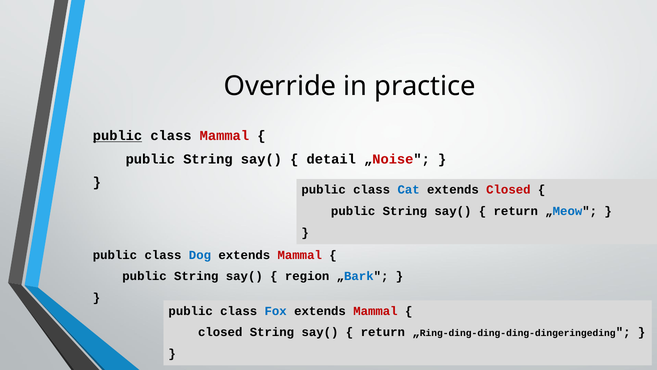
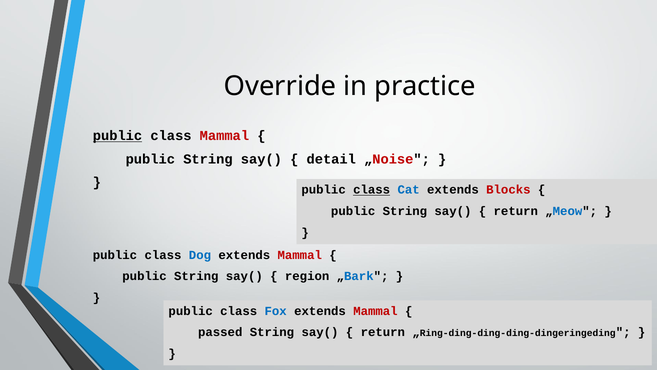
class underline: none -> present (372, 190)
extends Closed: Closed -> Blocks (508, 190)
closed: closed -> passed (220, 332)
